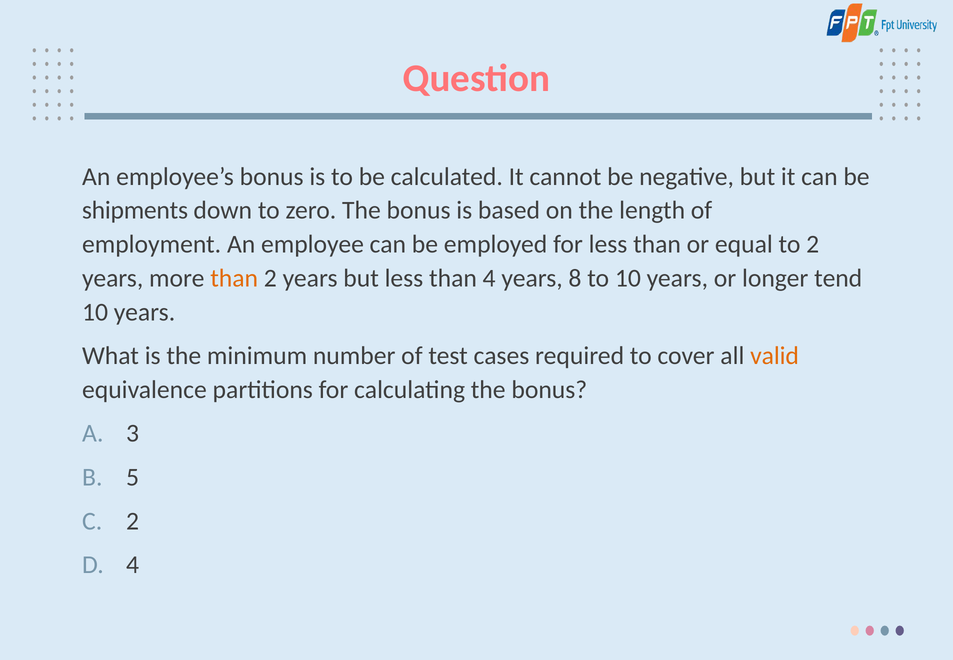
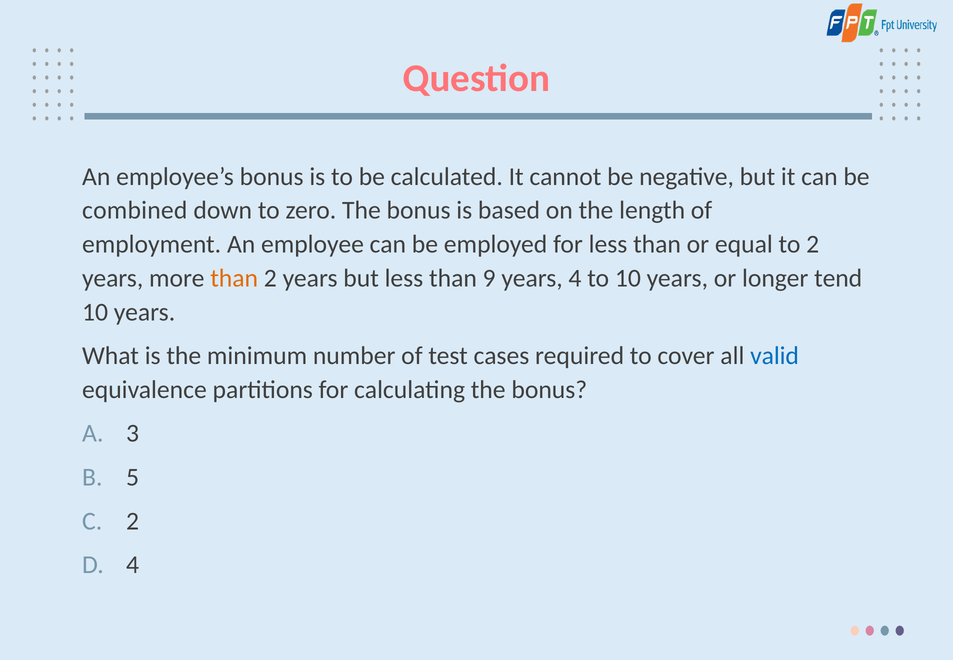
shipments: shipments -> combined (135, 210)
than 4: 4 -> 9 (489, 278)
years 8: 8 -> 4 (575, 278)
valid colour: orange -> blue (775, 356)
